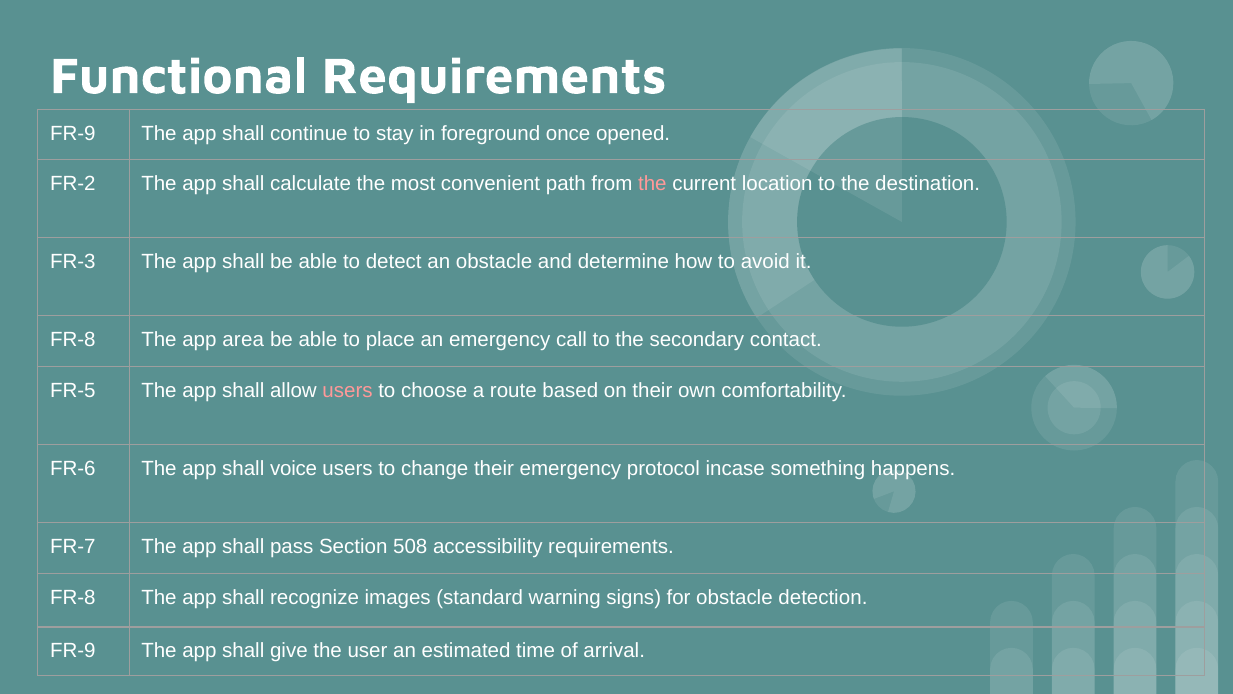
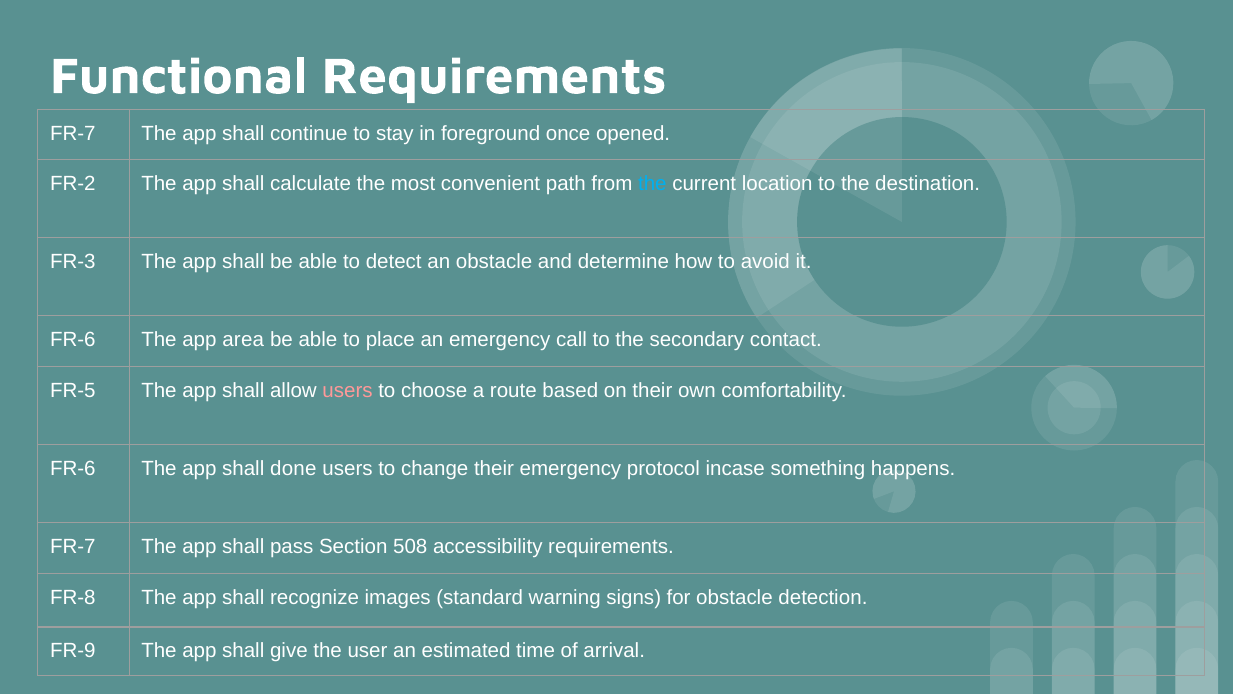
FR-9: FR-9 -> FR-7 (73, 133)
the colour: pink -> light blue (652, 184)
FR-8: FR-8 -> FR-6 (73, 340)
voice: voice -> done (293, 469)
